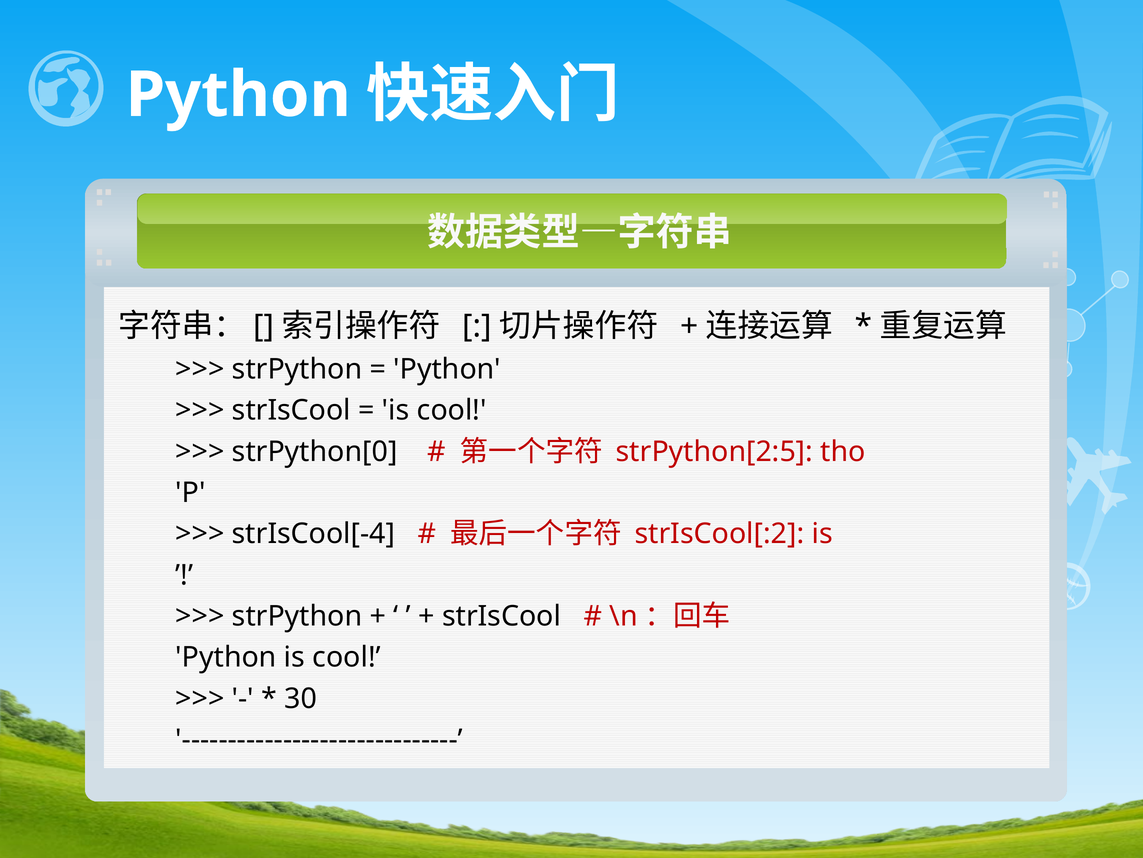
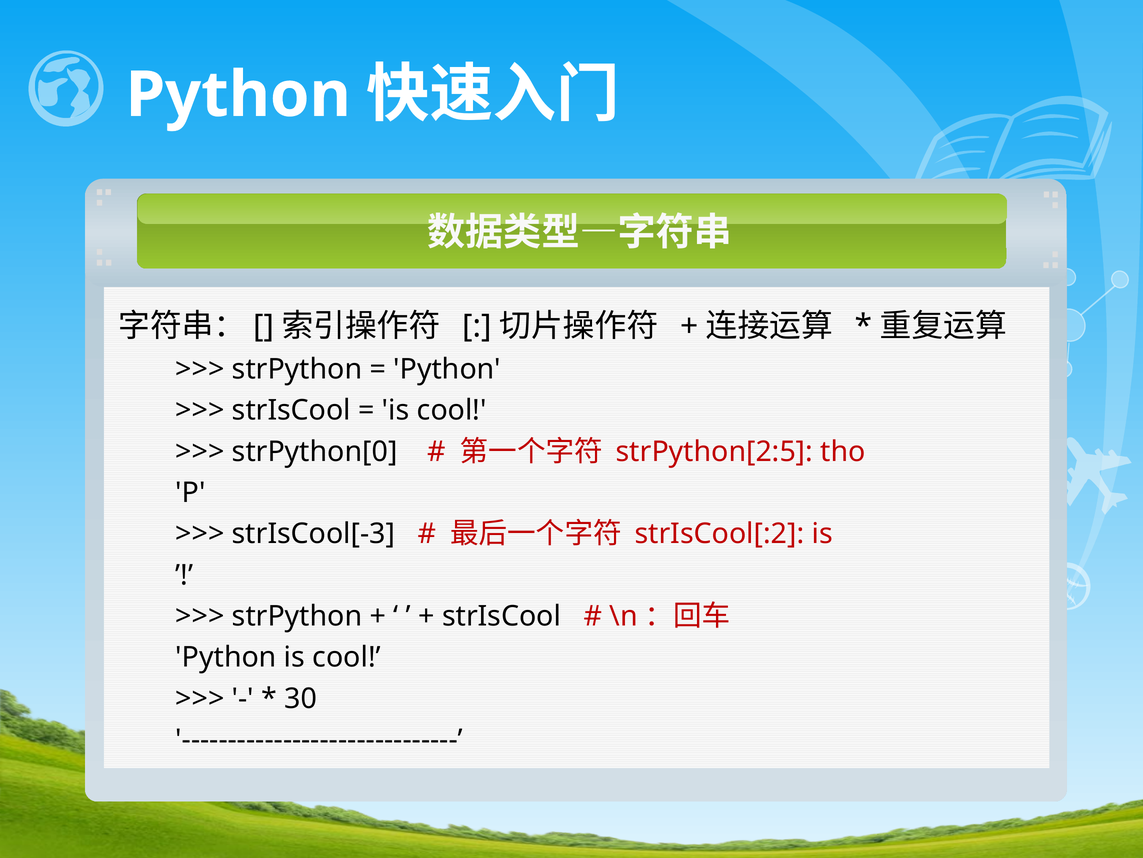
strIsCool[-4: strIsCool[-4 -> strIsCool[-3 (313, 534)
